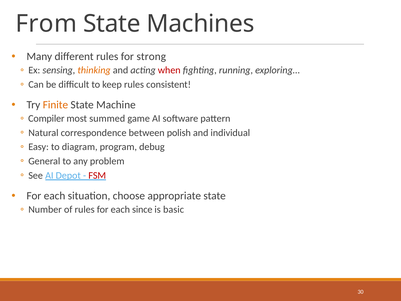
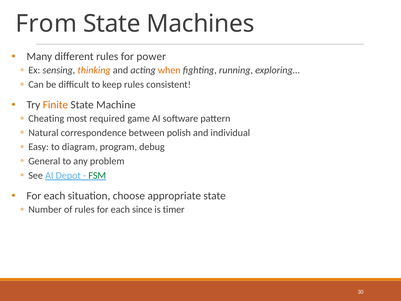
strong: strong -> power (151, 57)
when colour: red -> orange (169, 70)
Compiler: Compiler -> Cheating (46, 118)
summed: summed -> required (107, 118)
FSM colour: red -> green (97, 175)
basic: basic -> timer (174, 209)
